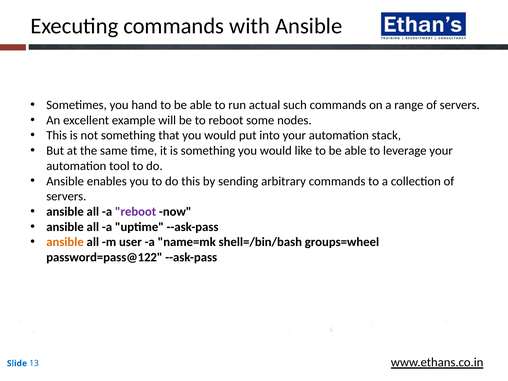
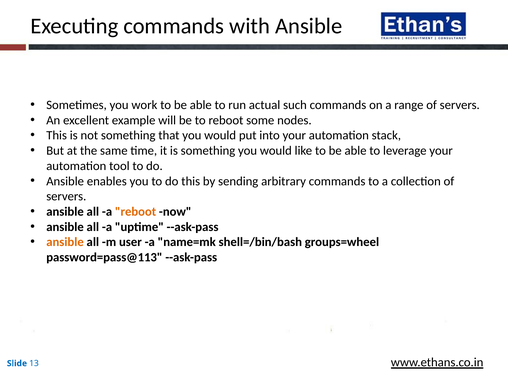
hand: hand -> work (144, 105)
reboot colour: purple -> orange (136, 212)
password=pass@122: password=pass@122 -> password=pass@113 (104, 257)
